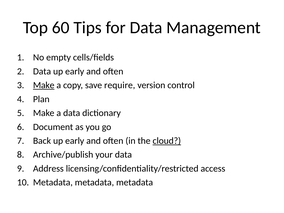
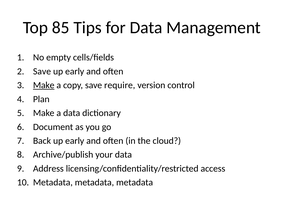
60: 60 -> 85 (61, 27)
Data: Data -> Save (42, 71)
cloud underline: present -> none (167, 141)
